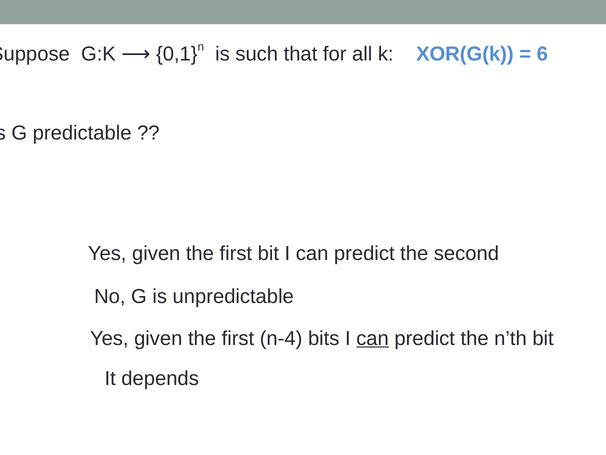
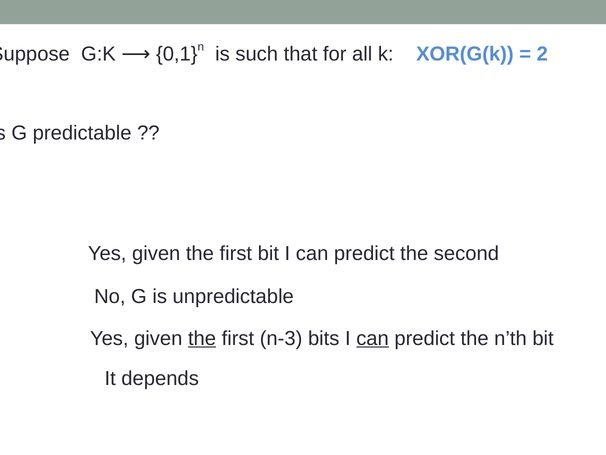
6: 6 -> 2 (542, 54)
the underline: none -> present (202, 338)
n-4: n-4 -> n-3 (281, 338)
